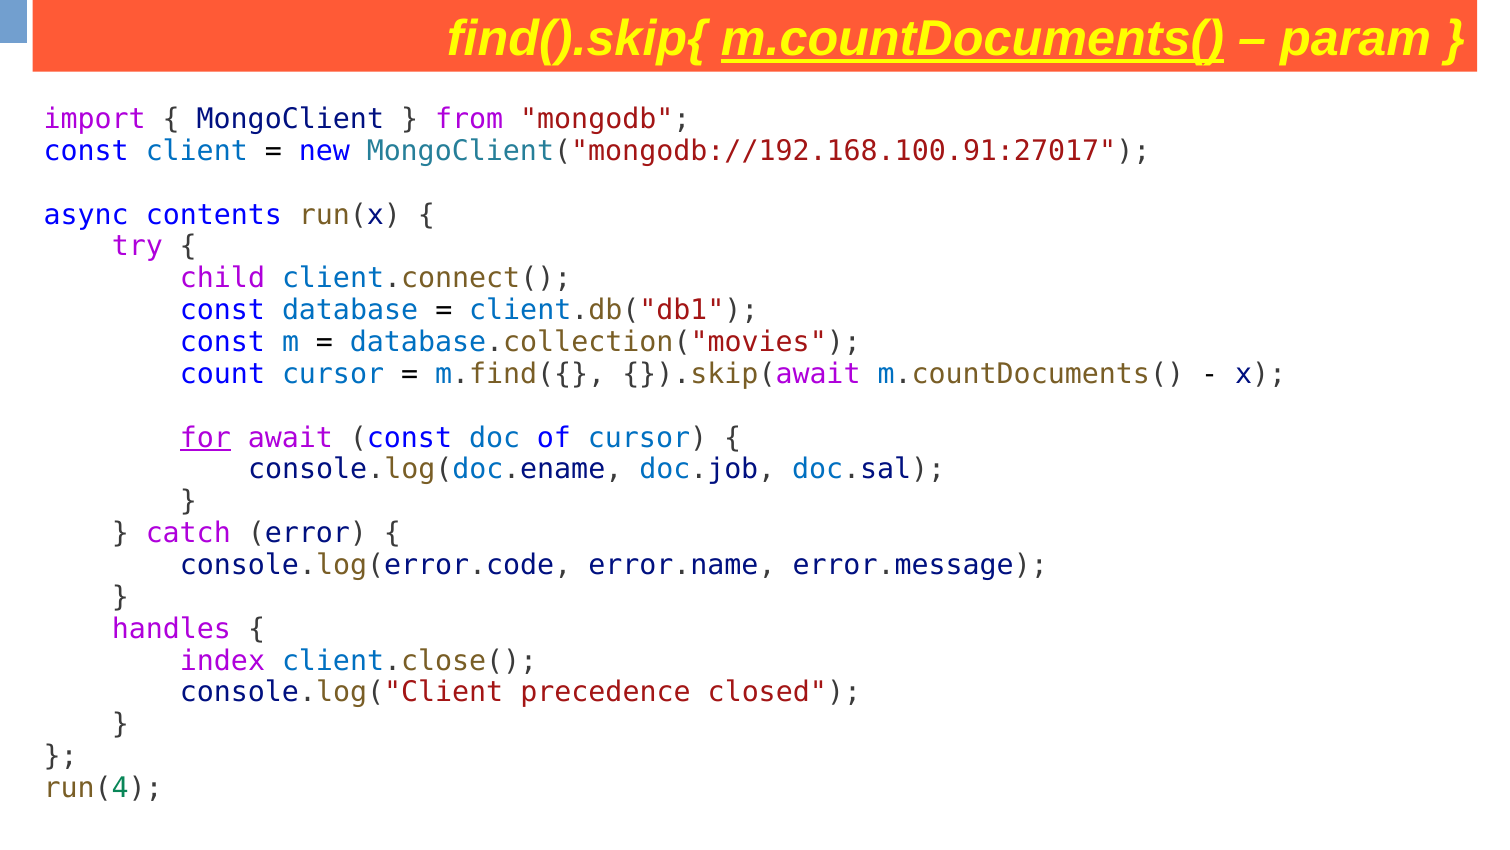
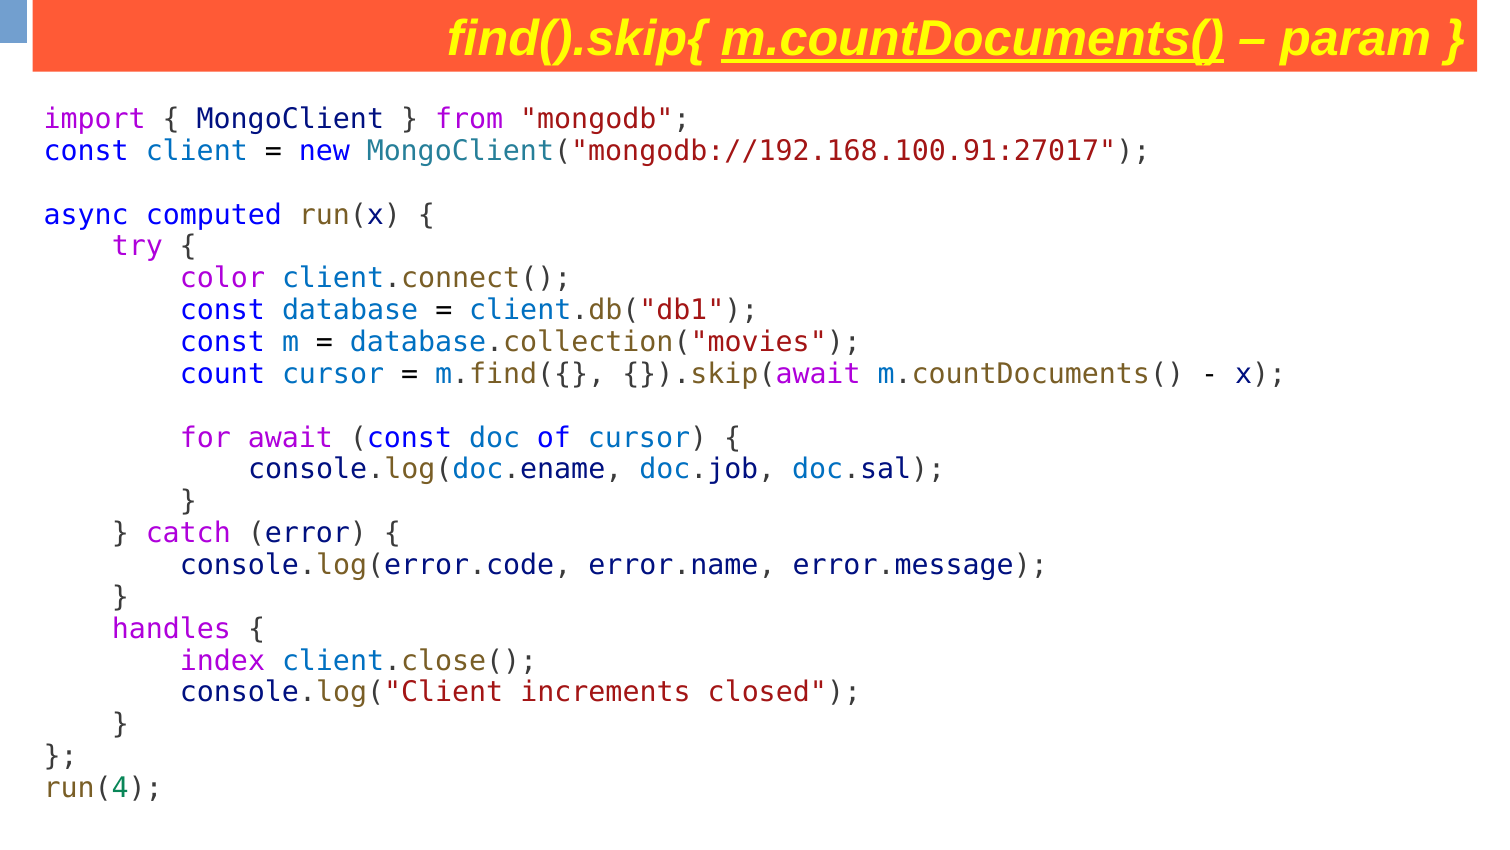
contents: contents -> computed (214, 215)
child: child -> color (222, 278)
for underline: present -> none (205, 437)
precedence: precedence -> increments (605, 692)
